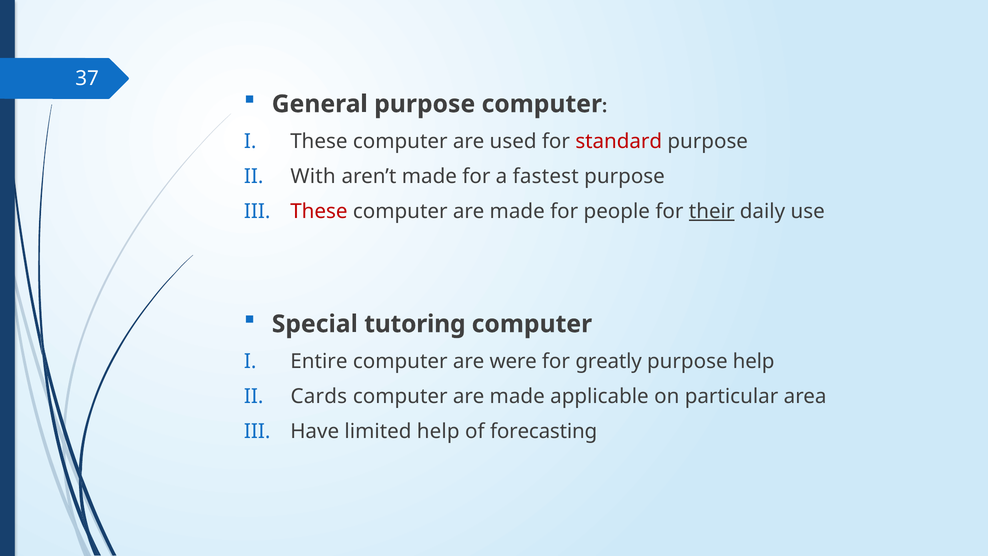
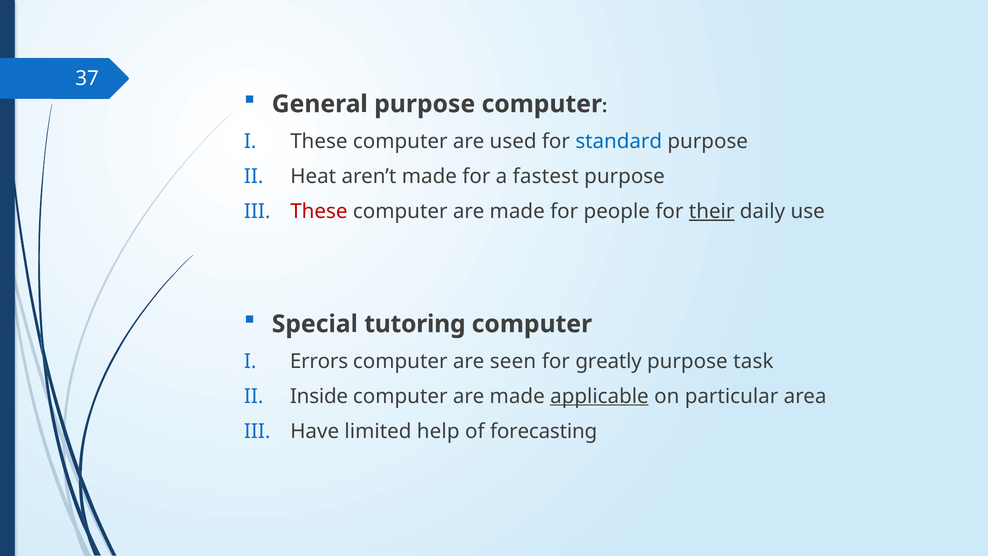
standard colour: red -> blue (619, 141)
With: With -> Heat (313, 176)
Entire: Entire -> Errors (319, 361)
were: were -> seen (513, 361)
purpose help: help -> task (753, 361)
Cards: Cards -> Inside (319, 396)
applicable underline: none -> present (599, 396)
